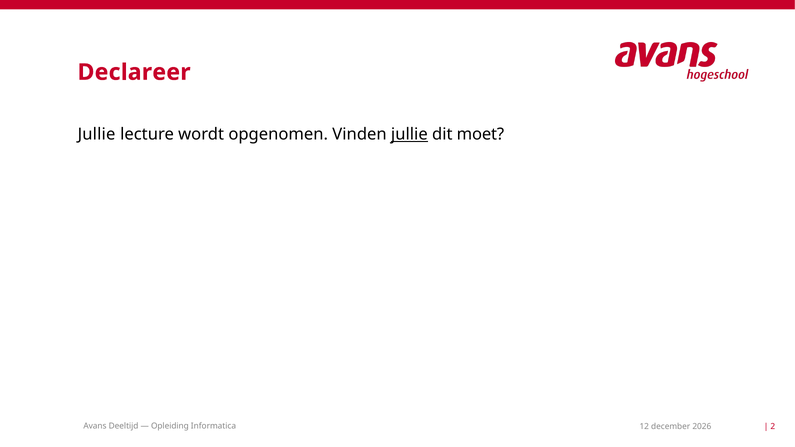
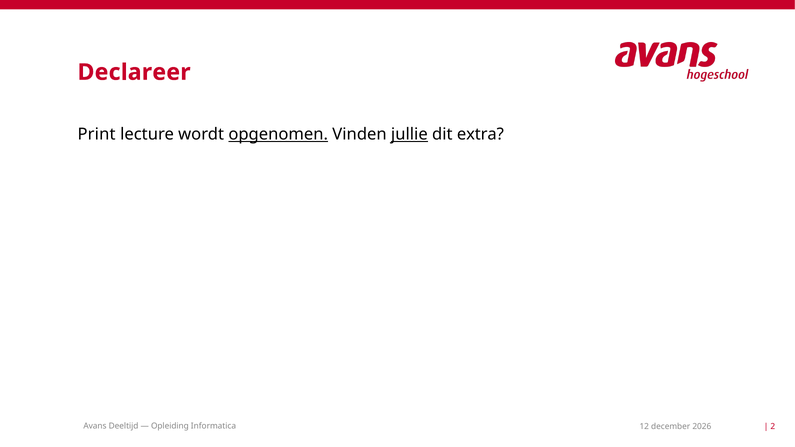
Jullie: Jullie -> Print (97, 134)
opgenomen underline: none -> present (278, 134)
moet: moet -> extra (480, 134)
